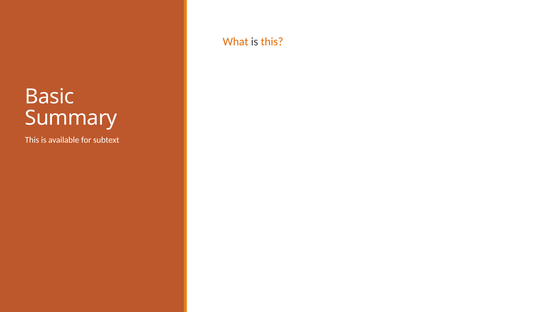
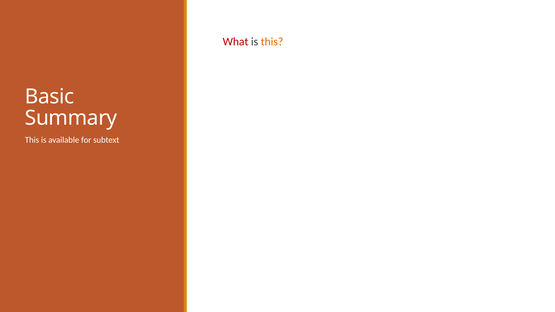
What colour: orange -> red (236, 42)
